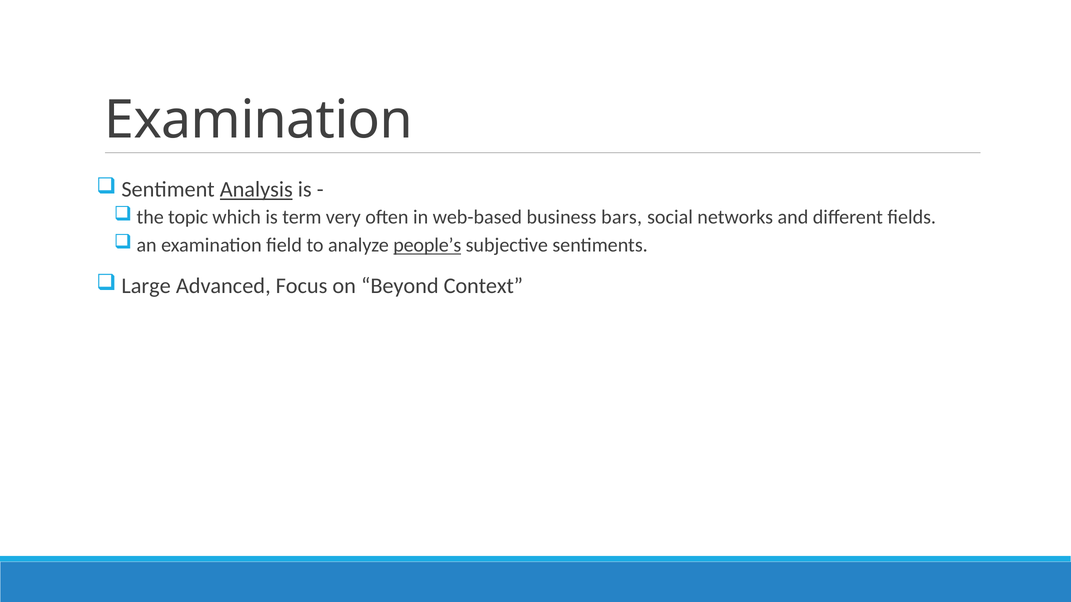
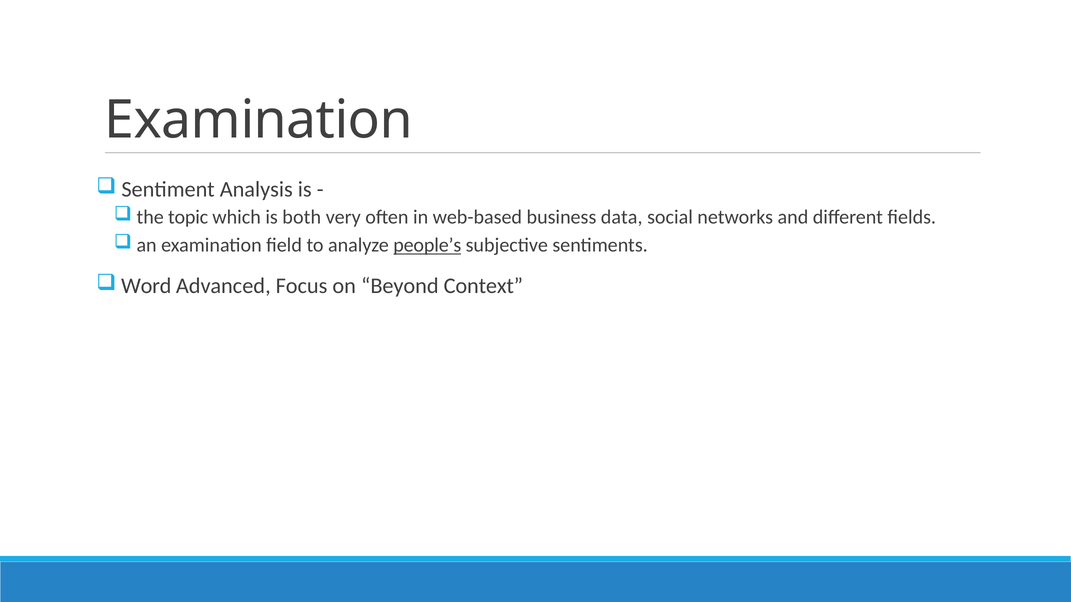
Analysis underline: present -> none (256, 190)
term: term -> both (302, 217)
bars: bars -> data (622, 217)
Large: Large -> Word (146, 286)
